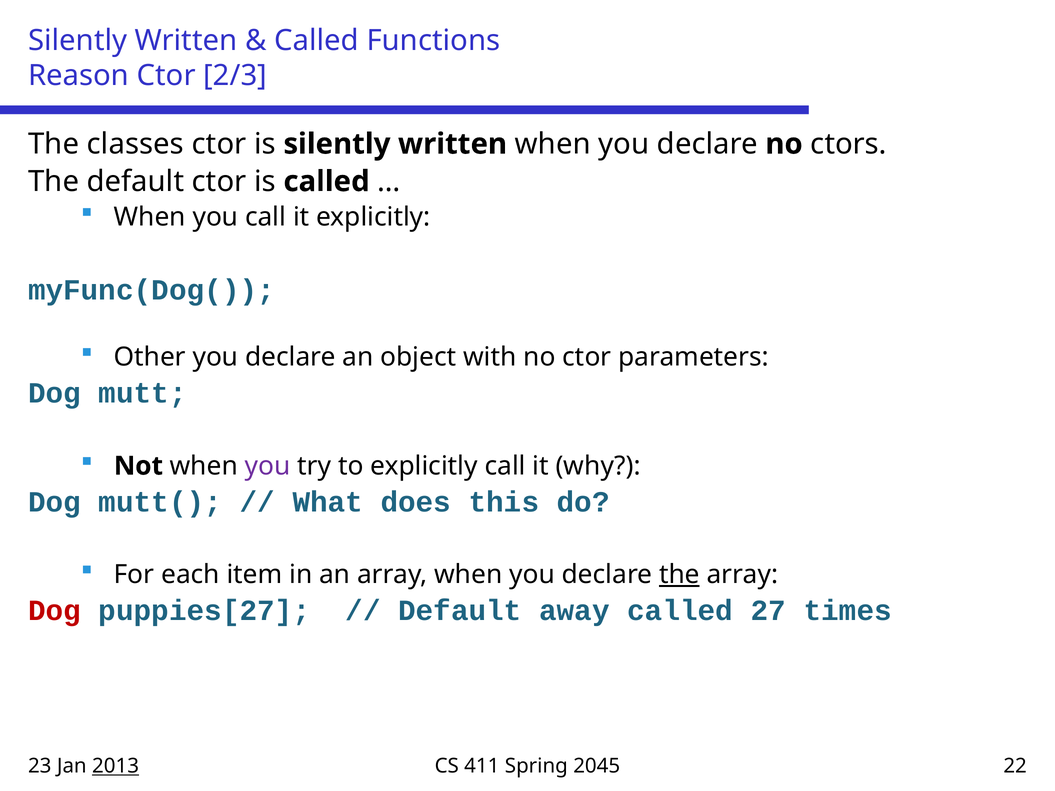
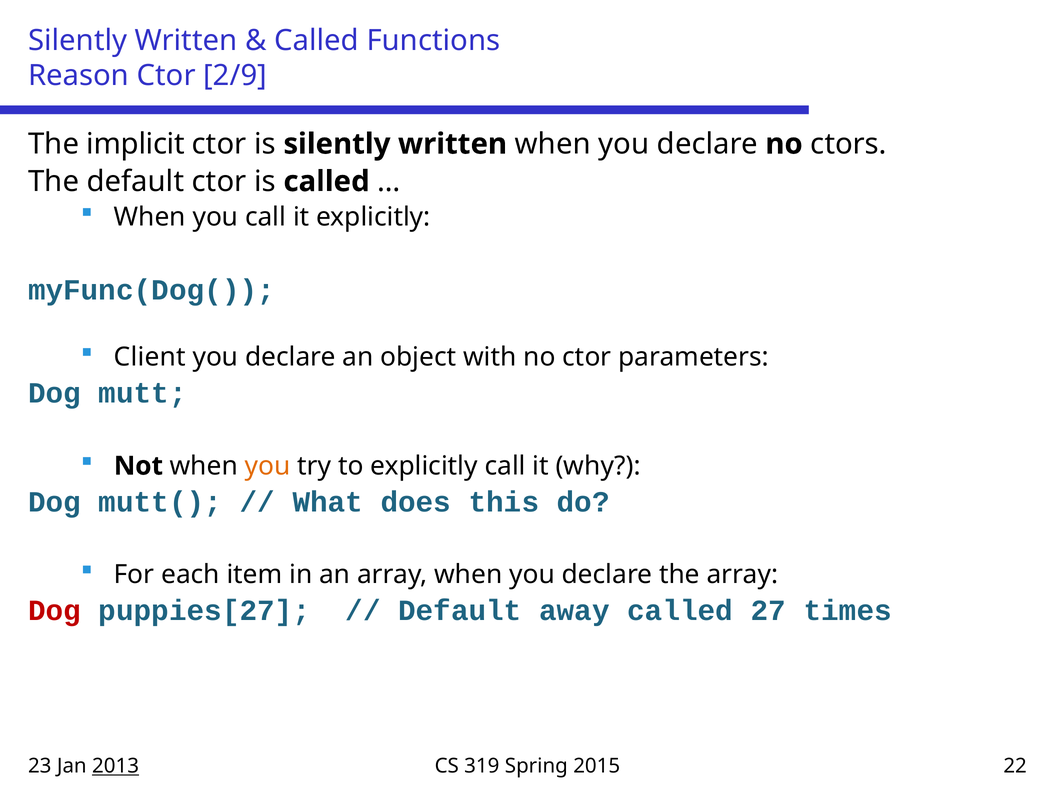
2/3: 2/3 -> 2/9 (235, 76)
classes: classes -> implicit (136, 144)
Other: Other -> Client (150, 357)
you colour: purple -> orange (268, 466)
the underline: present -> none (679, 575)
411: 411 -> 319 (482, 766)
2045: 2045 -> 2015 (597, 766)
